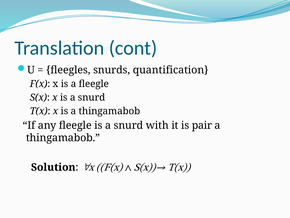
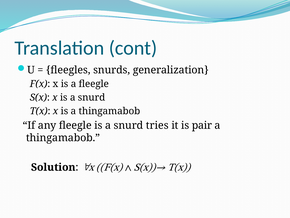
quantification: quantification -> generalization (171, 70)
with: with -> tries (157, 125)
